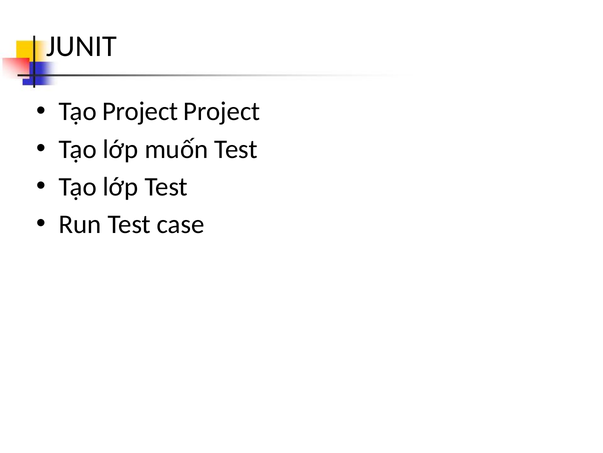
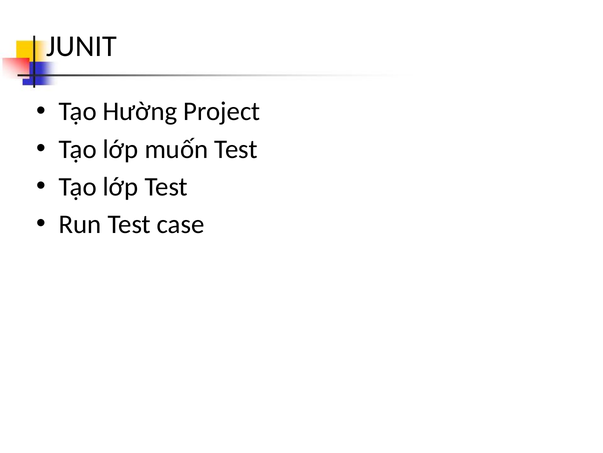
Tạo Project: Project -> Hường (140, 111)
